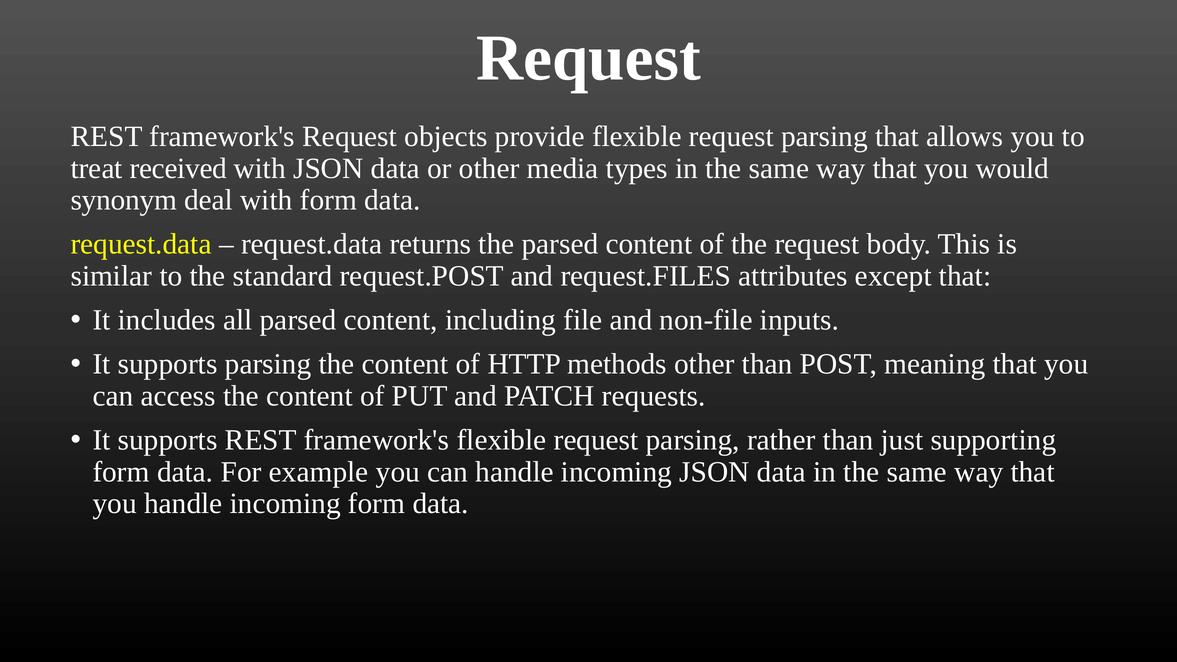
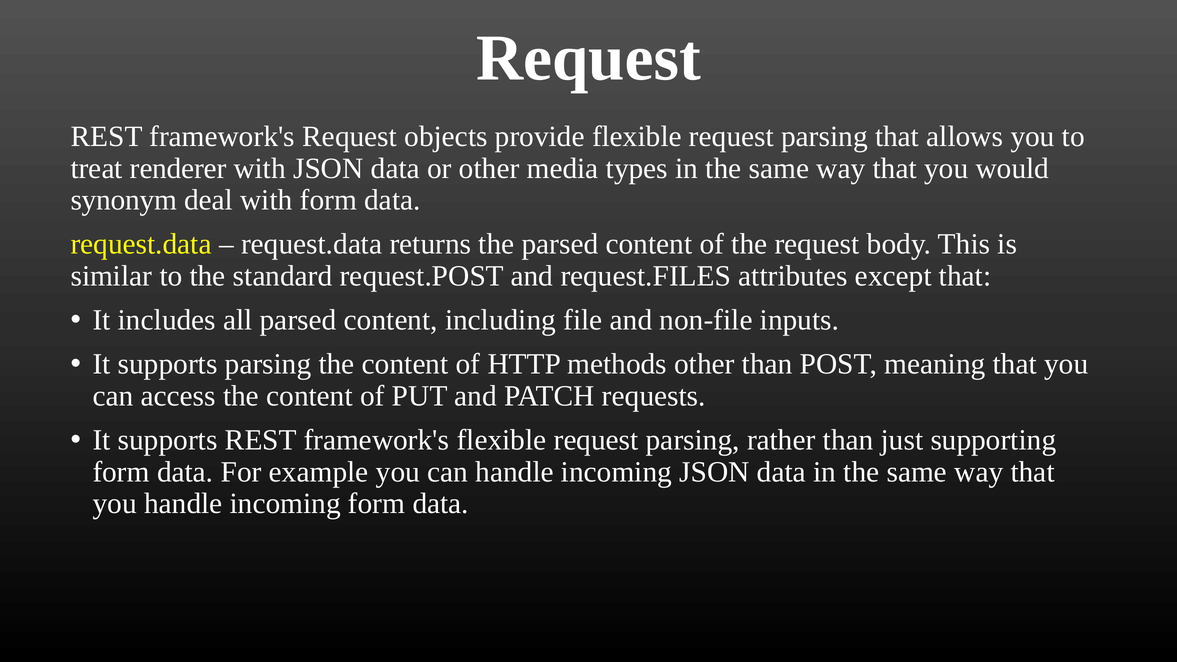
received: received -> renderer (178, 168)
